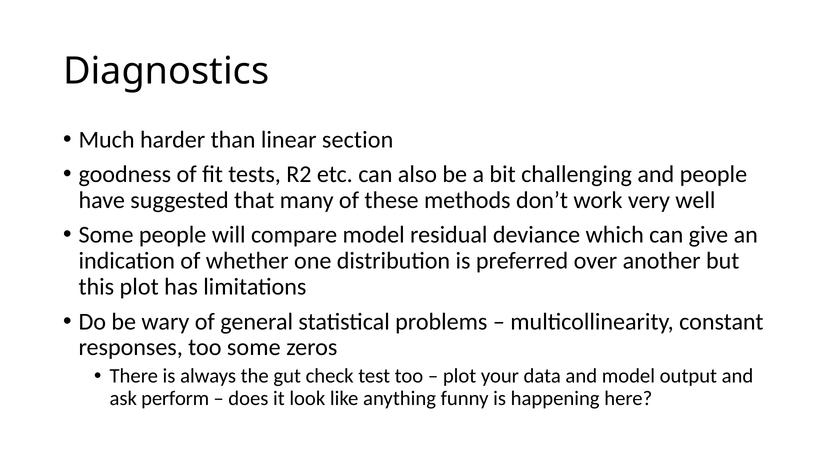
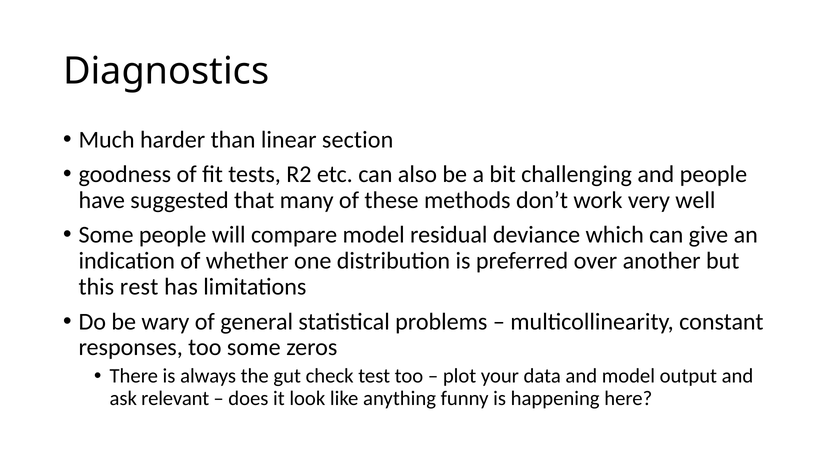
this plot: plot -> rest (139, 287)
perform: perform -> relevant (175, 399)
